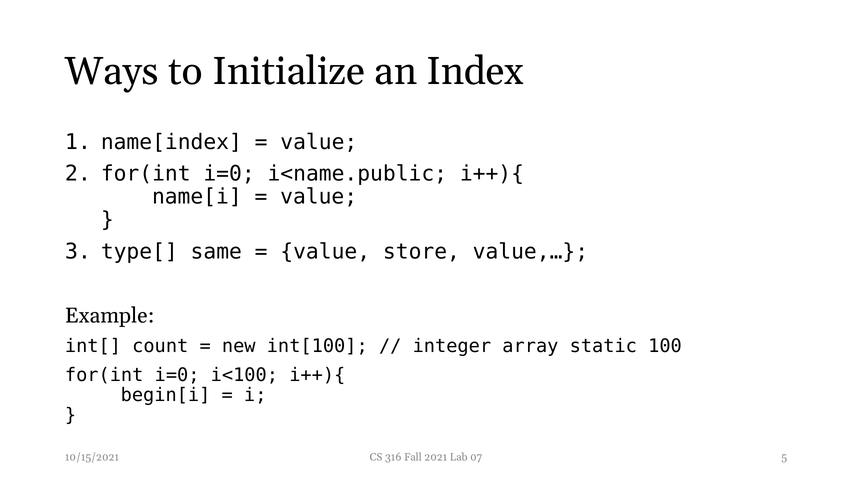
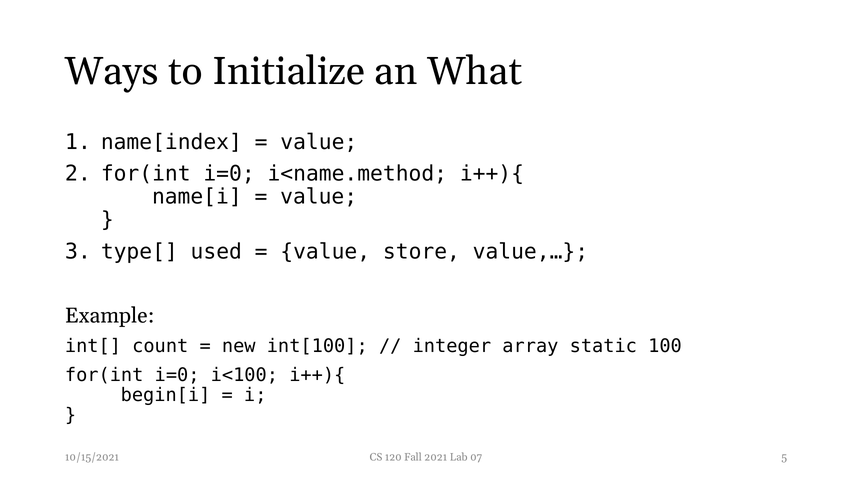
Index: Index -> What (475, 72)
i<name.public: i<name.public -> i<name.method (357, 174)
same: same -> used (216, 252)
316: 316 -> 120 (393, 457)
